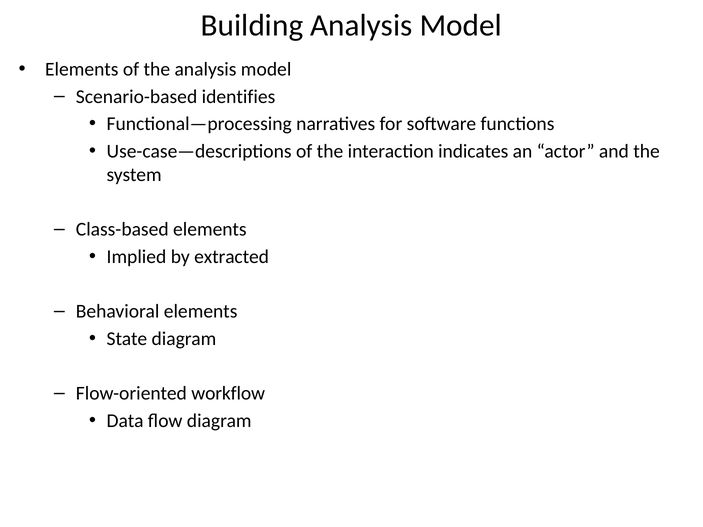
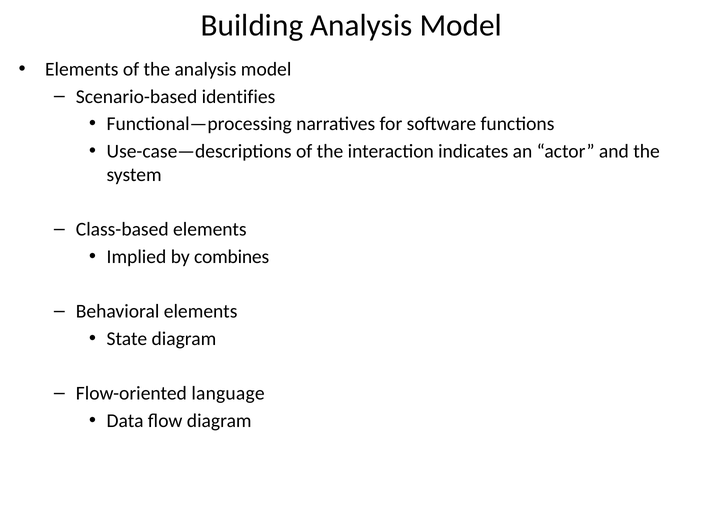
extracted: extracted -> combines (232, 257)
workflow: workflow -> language (228, 394)
